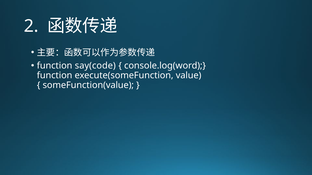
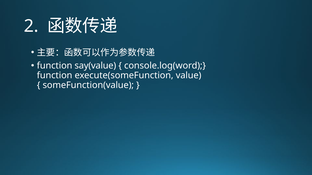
say(code: say(code -> say(value (95, 66)
